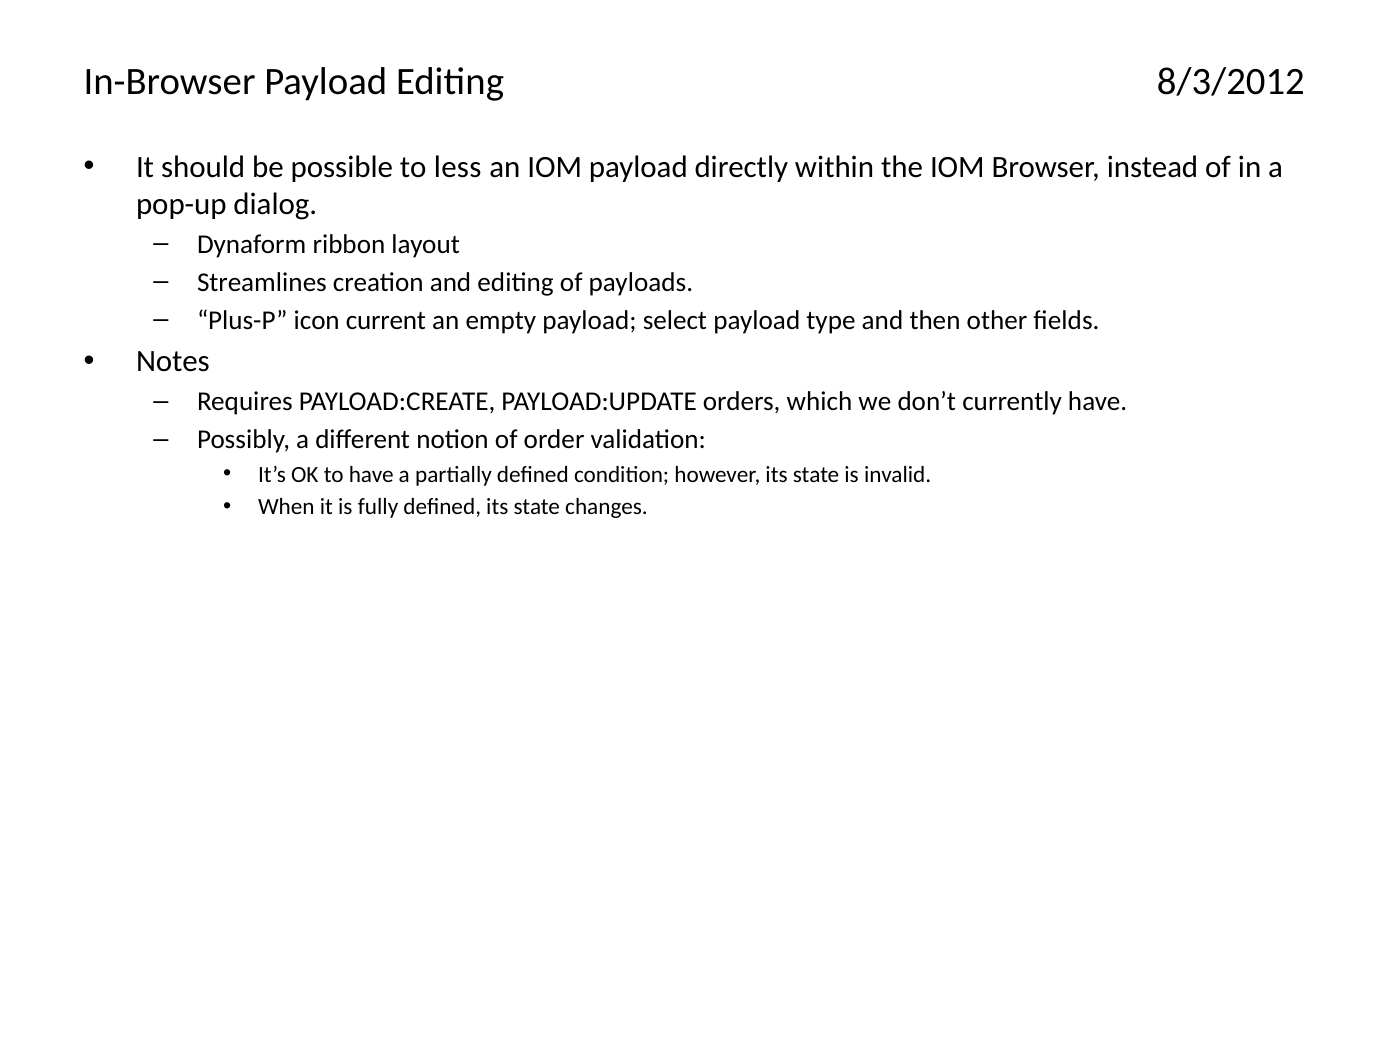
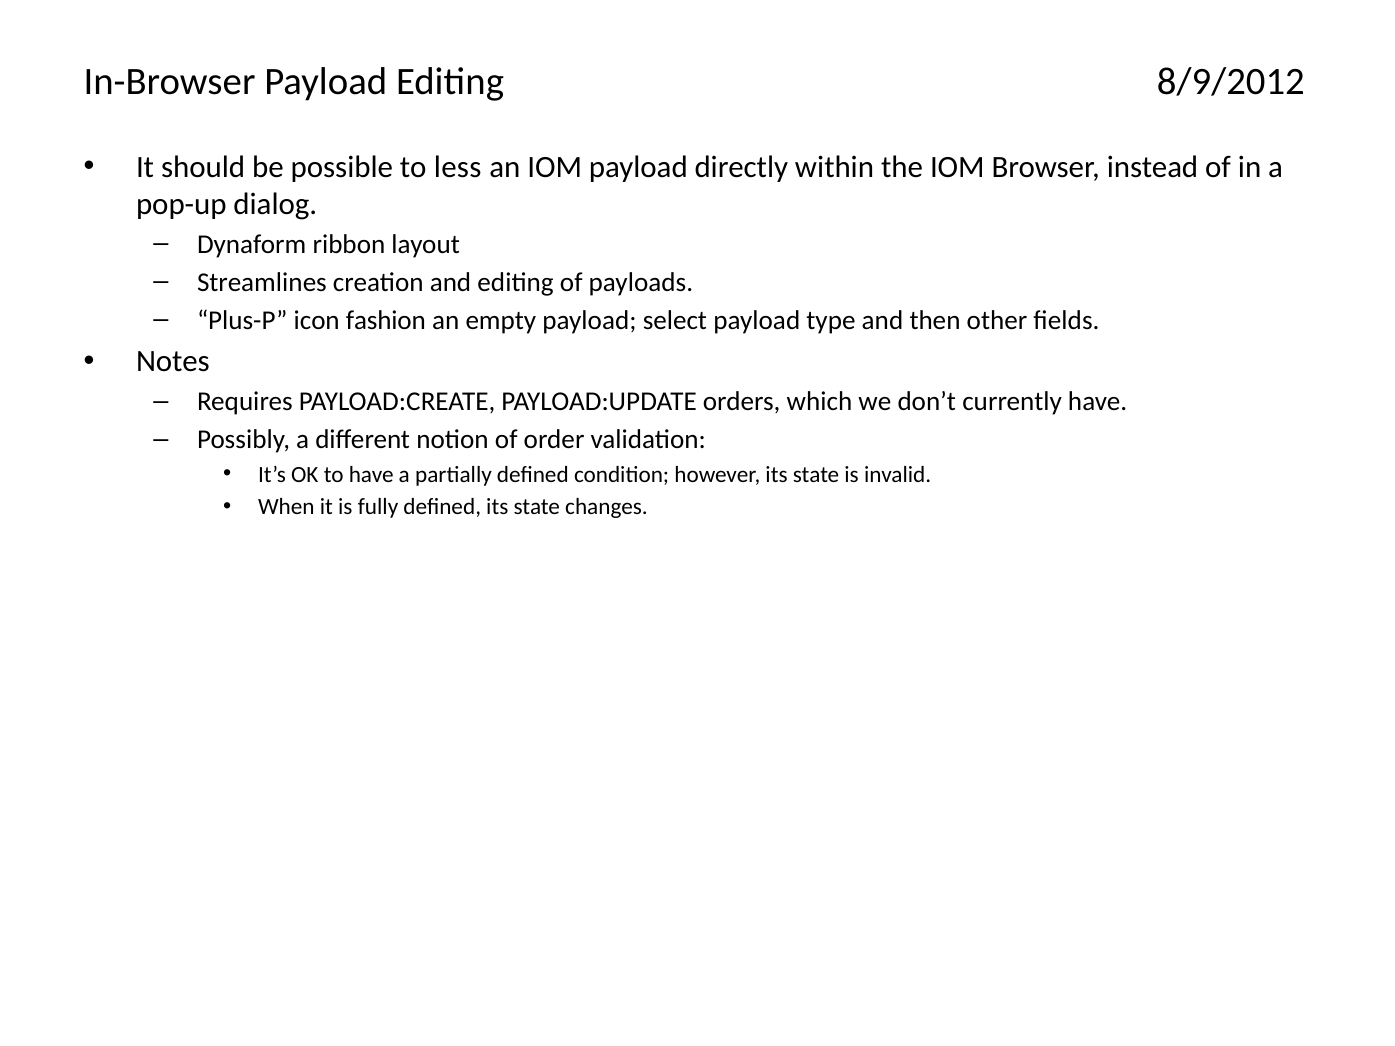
8/3/2012: 8/3/2012 -> 8/9/2012 (1231, 82)
current: current -> fashion (386, 320)
